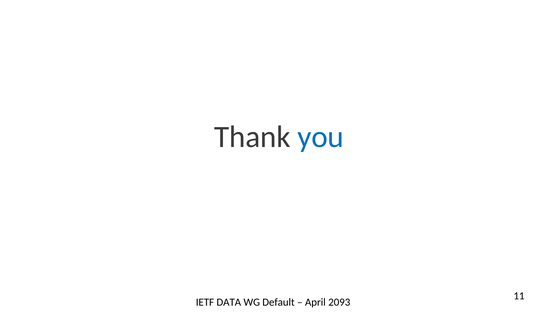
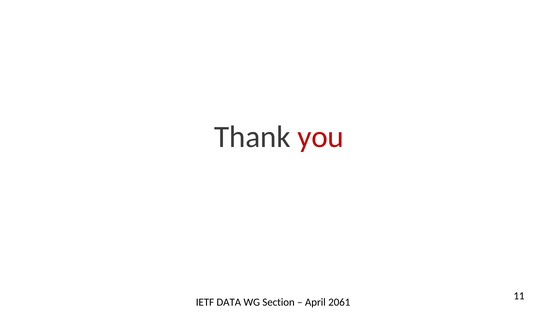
you colour: blue -> red (321, 137)
Default: Default -> Section (279, 302)
2093: 2093 -> 2061 (339, 302)
